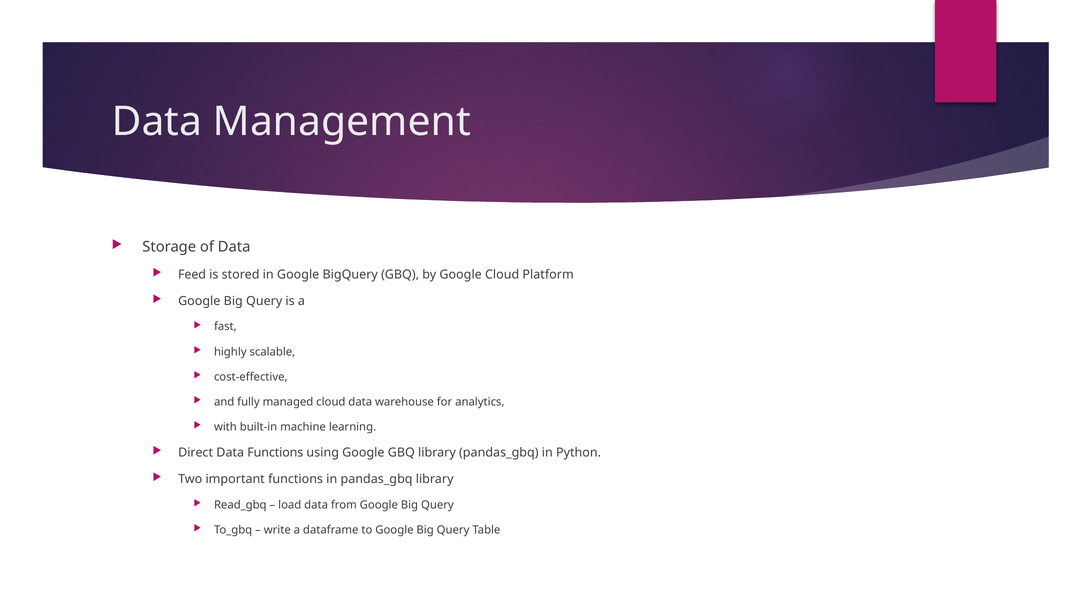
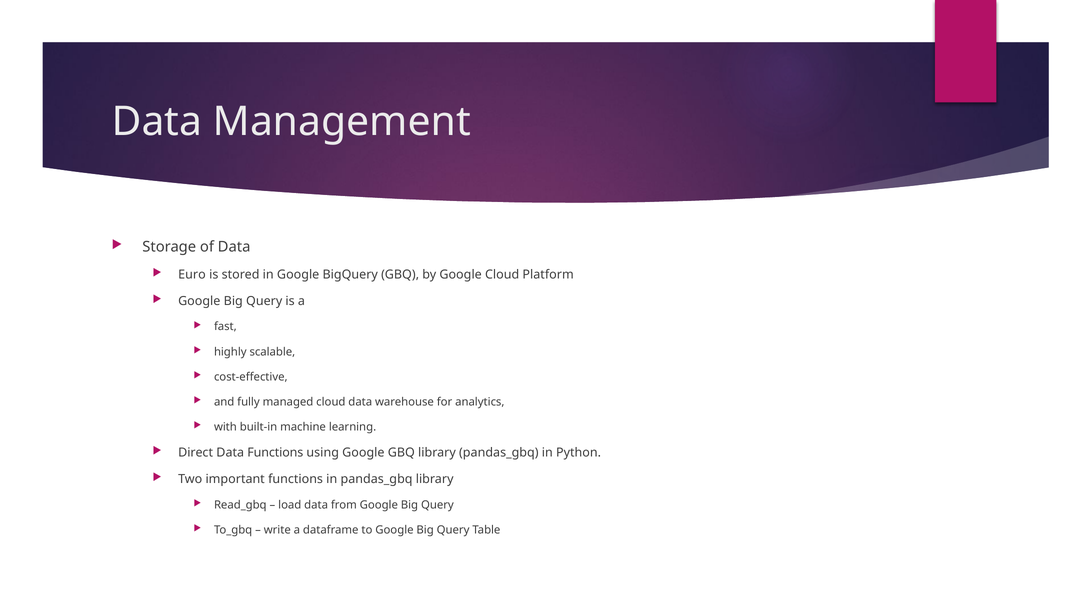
Feed: Feed -> Euro (192, 275)
